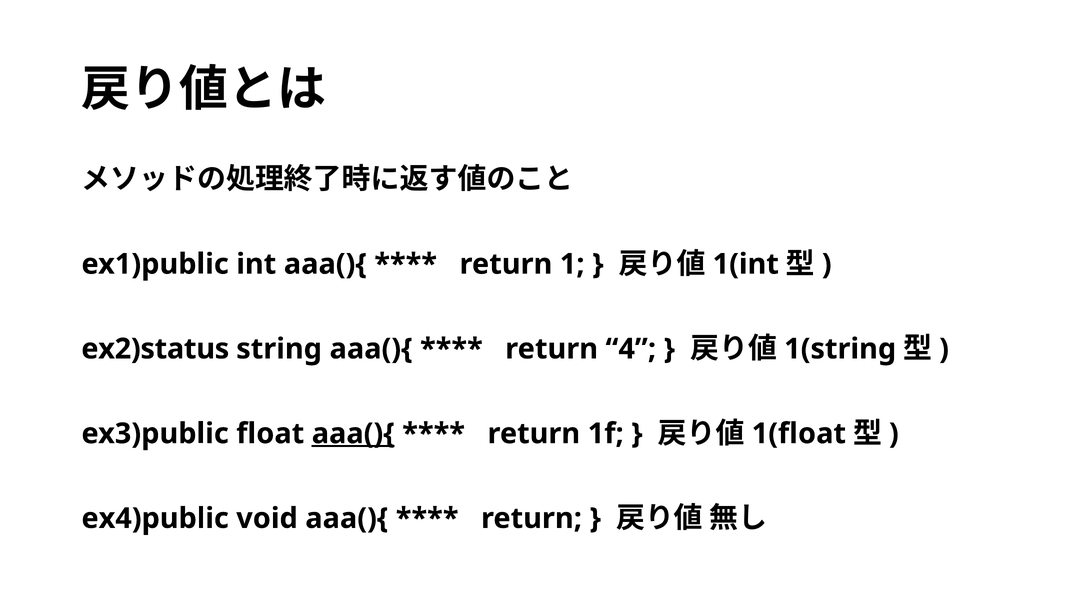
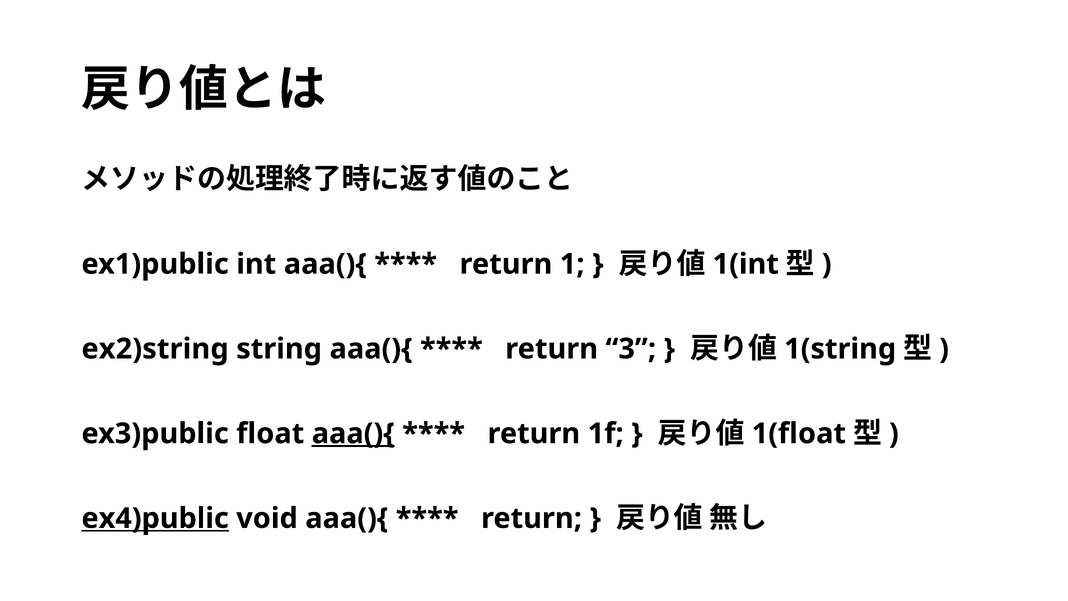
ex2)status: ex2)status -> ex2)string (155, 349)
4: 4 -> 3 (631, 349)
ex4)public underline: none -> present (155, 518)
